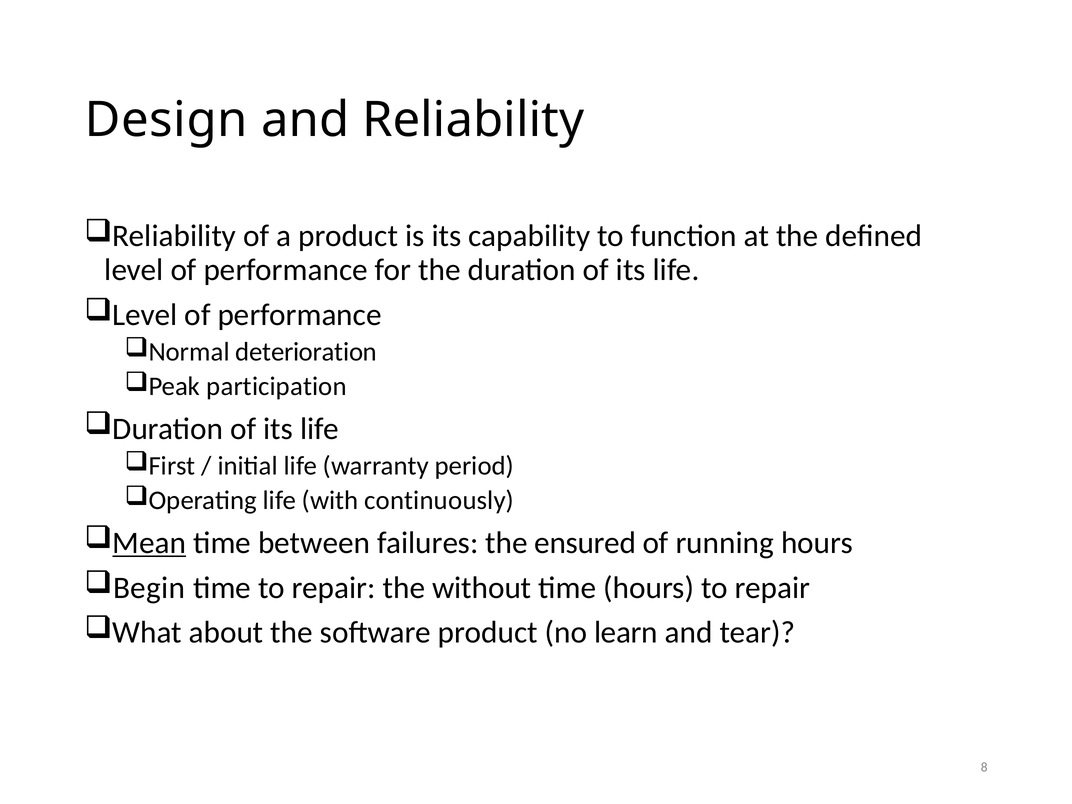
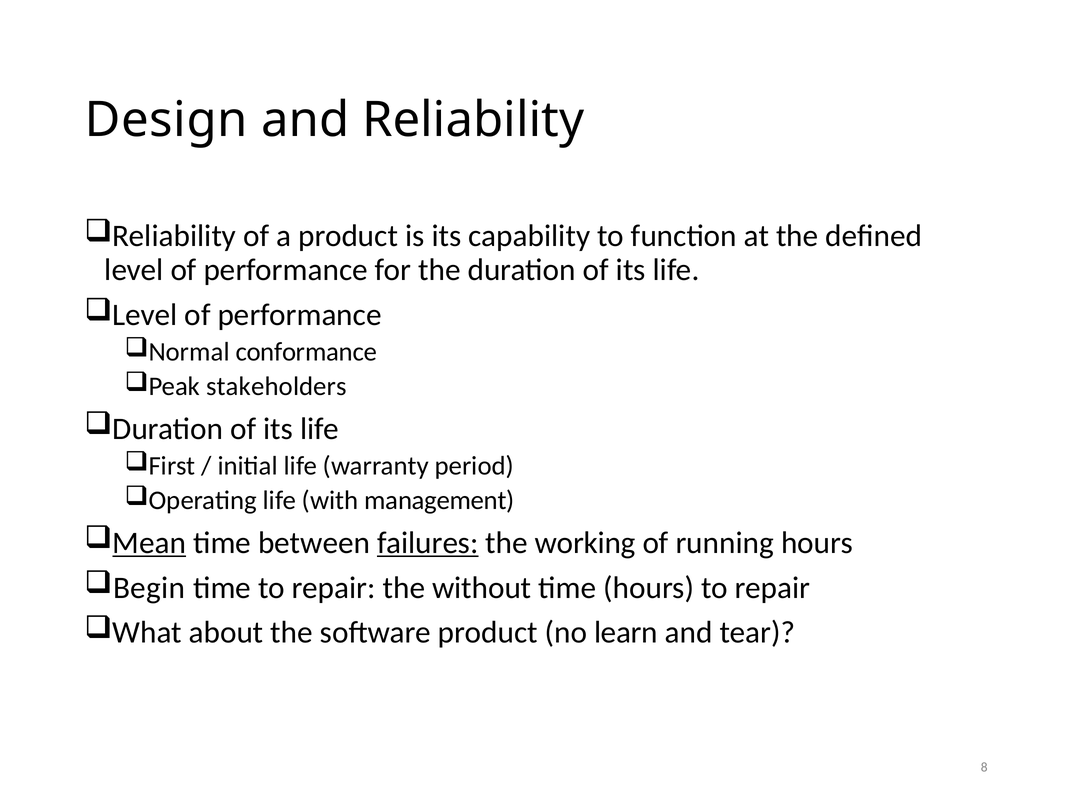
deterioration: deterioration -> conformance (306, 352)
participation: participation -> stakeholders (277, 386)
continuously: continuously -> management (439, 500)
failures underline: none -> present (428, 543)
ensured: ensured -> working (585, 543)
